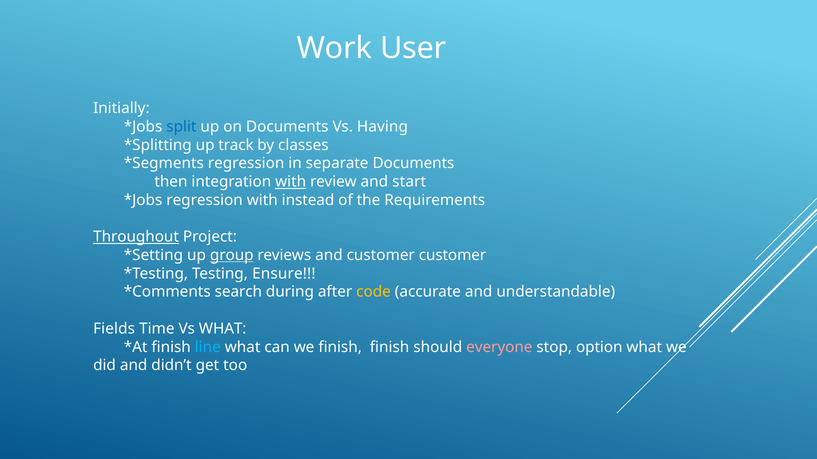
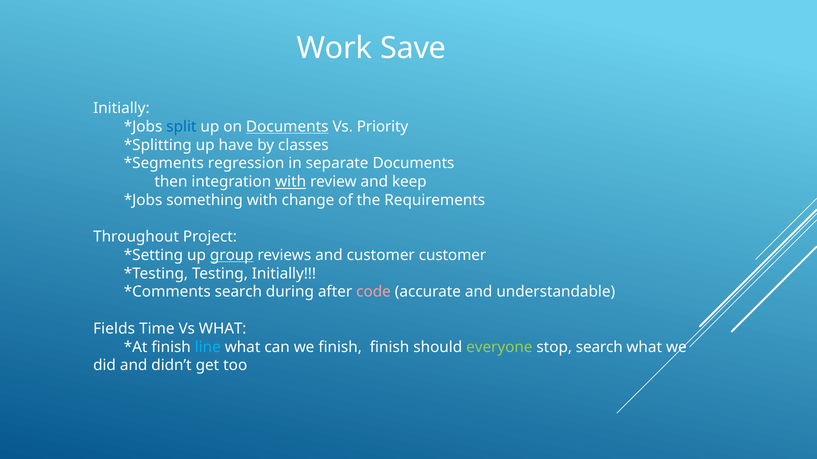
User: User -> Save (413, 48)
Documents underline: none -> present (287, 127)
Having: Having -> Priority (383, 127)
track: track -> have (236, 145)
start: start -> keep (409, 182)
regression: regression -> something (205, 200)
instead: instead -> change (308, 200)
Throughout underline: present -> none (136, 237)
Testing Ensure: Ensure -> Initially (284, 274)
code colour: yellow -> pink (374, 292)
everyone colour: pink -> light green (499, 347)
stop option: option -> search (599, 347)
